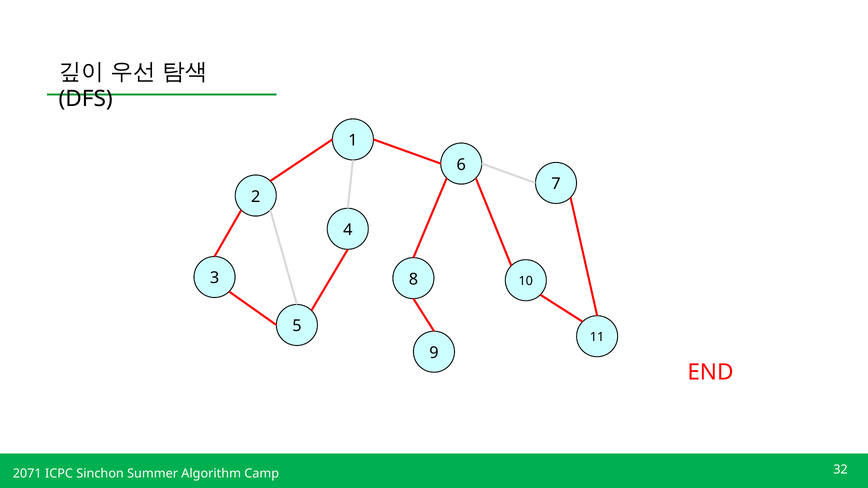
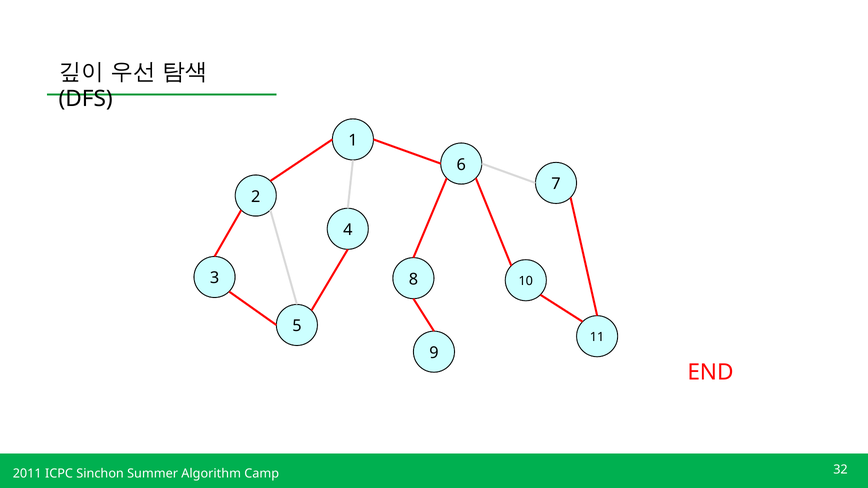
2071: 2071 -> 2011 (27, 474)
